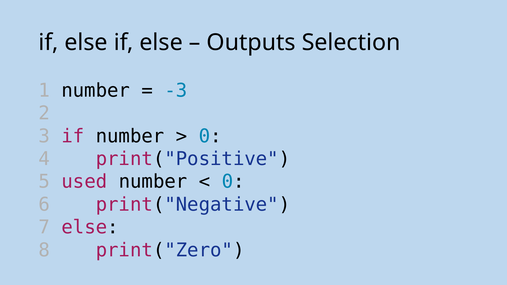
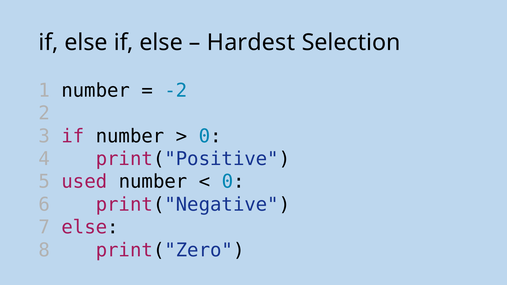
Outputs: Outputs -> Hardest (251, 43)
-3: -3 -> -2 (176, 91)
